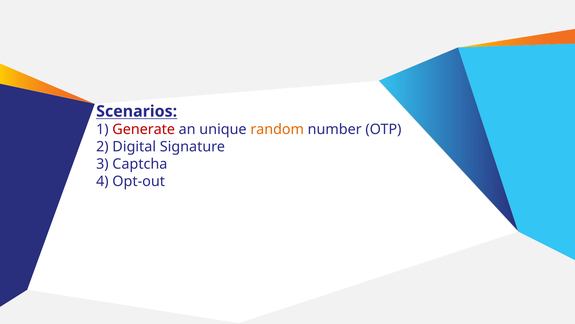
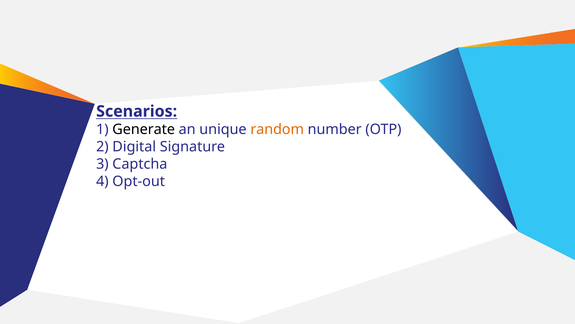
Generate colour: red -> black (144, 129)
